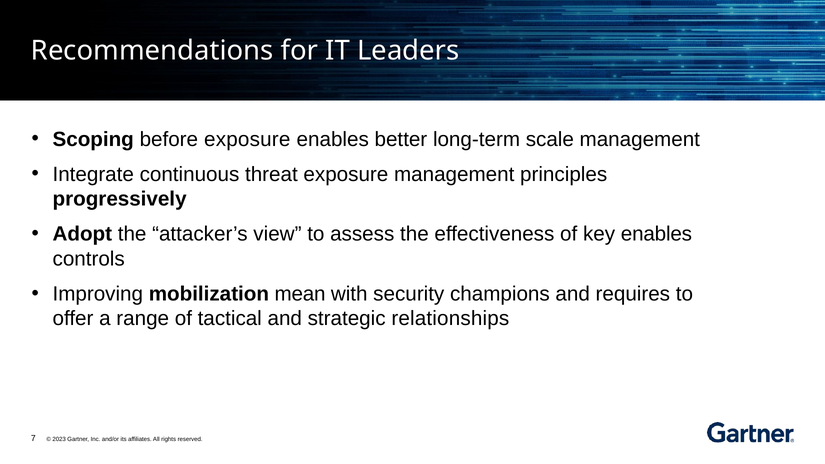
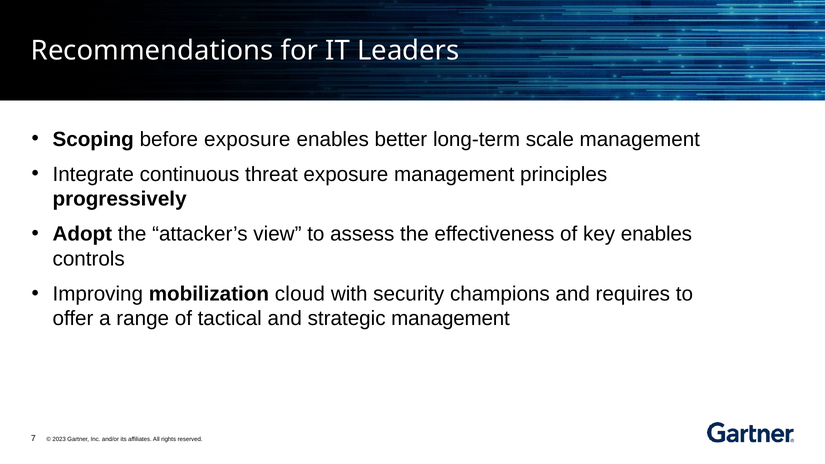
mean: mean -> cloud (300, 294)
strategic relationships: relationships -> management (451, 319)
